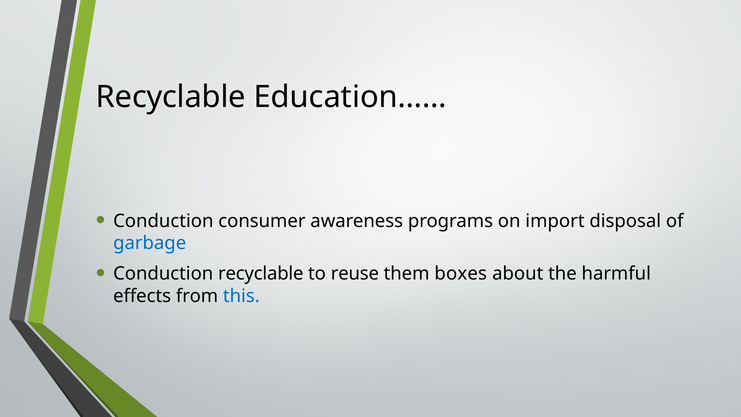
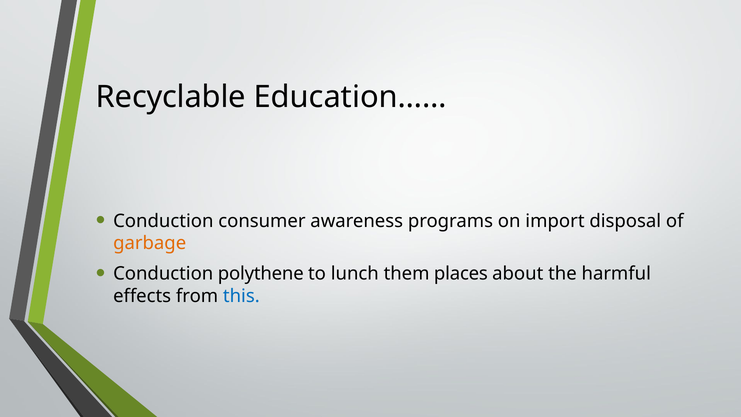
garbage colour: blue -> orange (150, 243)
Conduction recyclable: recyclable -> polythene (261, 274)
reuse: reuse -> lunch (355, 274)
boxes: boxes -> places (461, 274)
